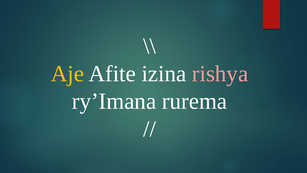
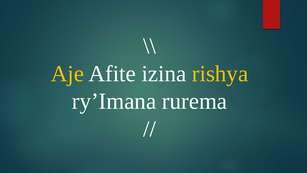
rishya colour: pink -> yellow (220, 74)
